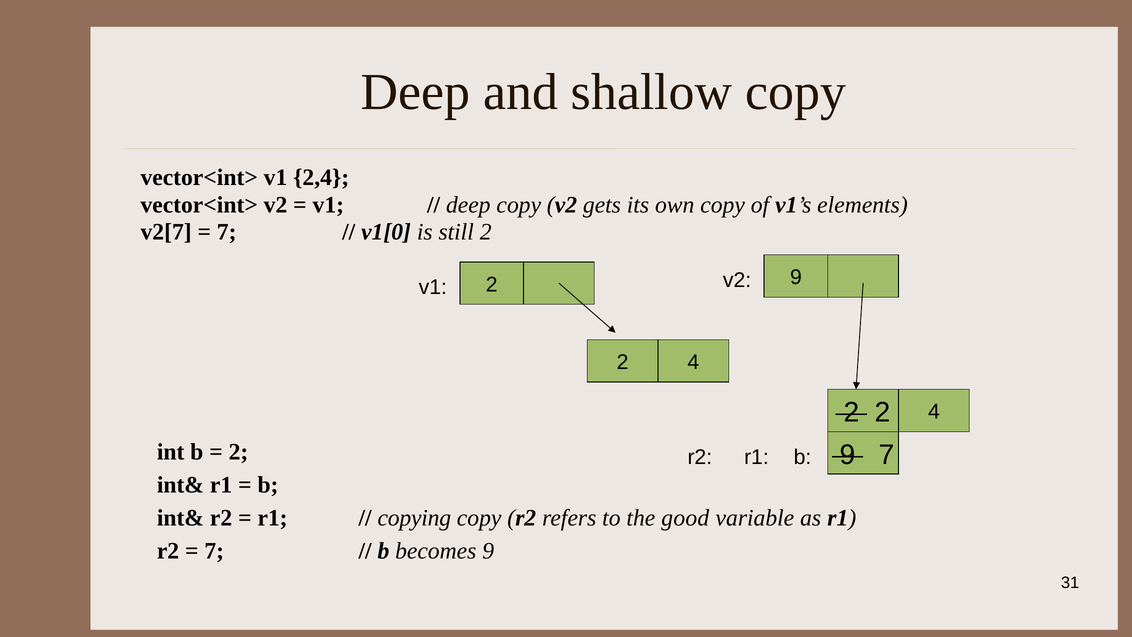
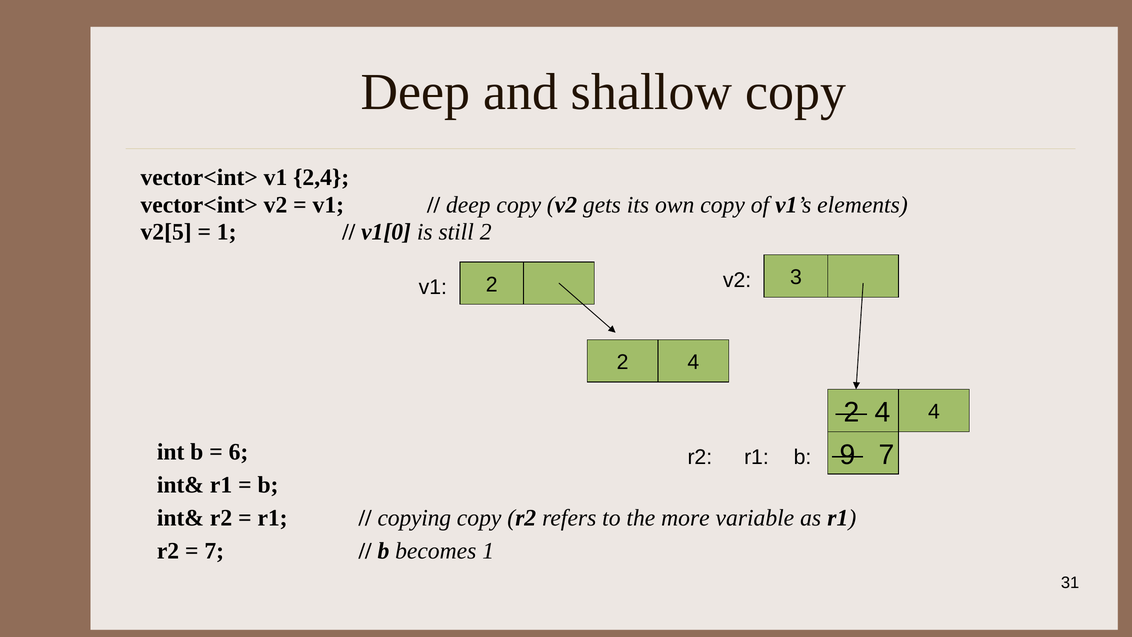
v2[7: v2[7 -> v2[5 (166, 232)
7: 7 -> 1 (227, 232)
2 9: 9 -> 3 (796, 277)
2: 2 -> 4 (883, 412)
2: 2 -> 6 (238, 452)
good: good -> more (685, 518)
becomes 9: 9 -> 1 (488, 551)
